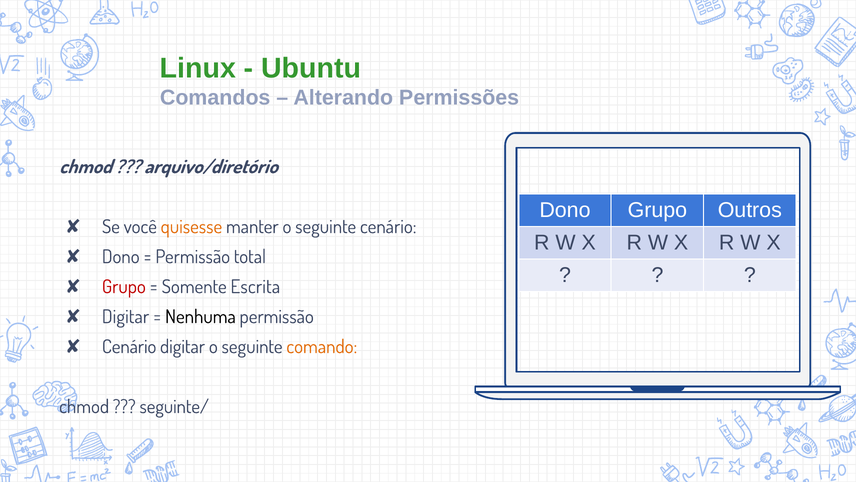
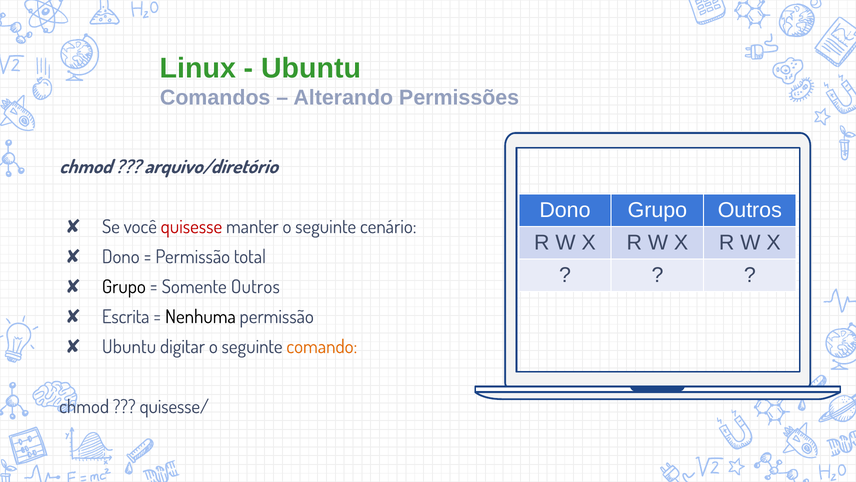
quisesse colour: orange -> red (191, 227)
Grupo colour: red -> black (124, 287)
Somente Escrita: Escrita -> Outros (255, 287)
Digitar: Digitar -> Escrita (126, 317)
Cenário: Cenário -> Ubuntu (129, 347)
seguinte/: seguinte/ -> quisesse/ (174, 406)
